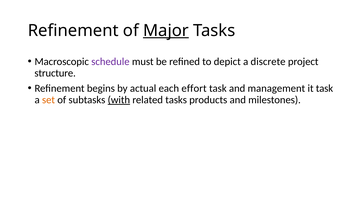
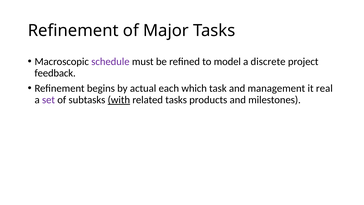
Major underline: present -> none (166, 31)
depict: depict -> model (227, 62)
structure: structure -> feedback (55, 73)
effort: effort -> which (194, 88)
it task: task -> real (324, 88)
set colour: orange -> purple (49, 100)
